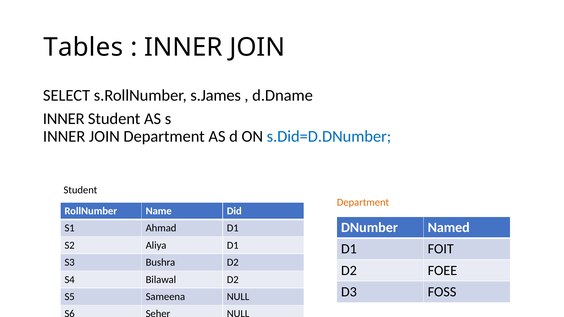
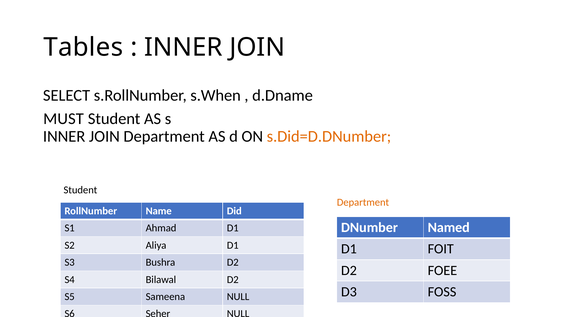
s.James: s.James -> s.When (216, 95)
INNER: INNER -> MUST (64, 119)
s.Did=D.DNumber colour: blue -> orange (329, 137)
